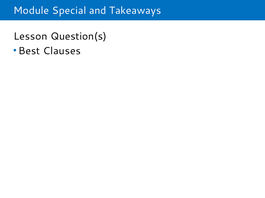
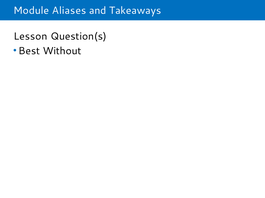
Special: Special -> Aliases (69, 10)
Clauses: Clauses -> Without (62, 51)
